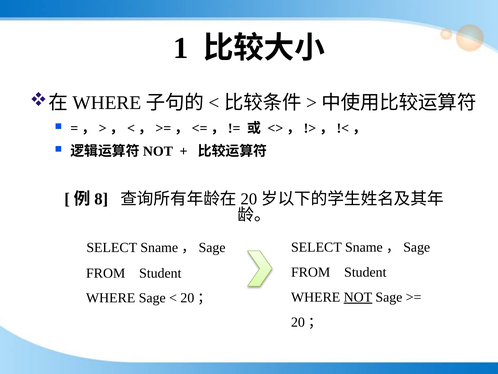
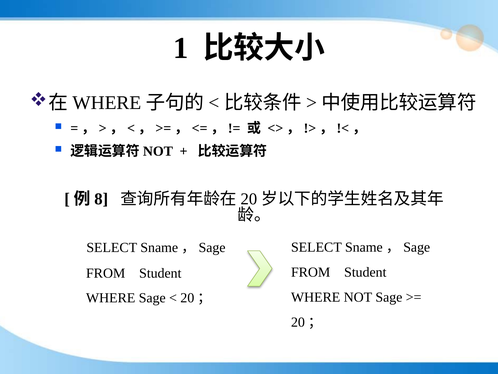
NOT underline: present -> none (358, 297)
